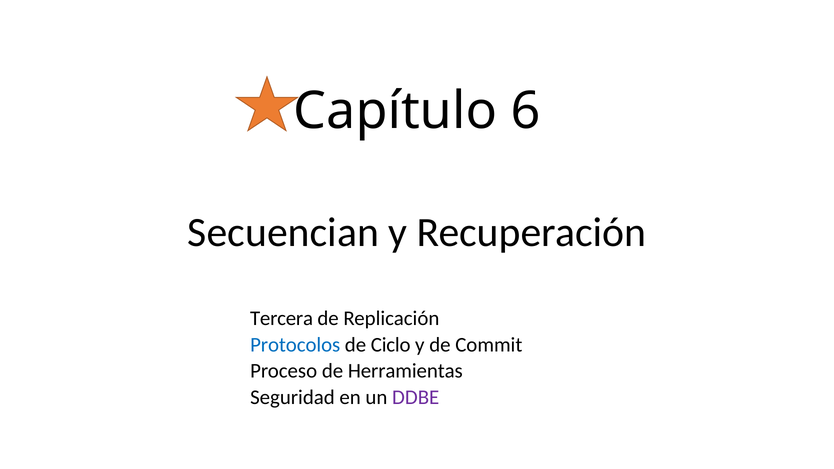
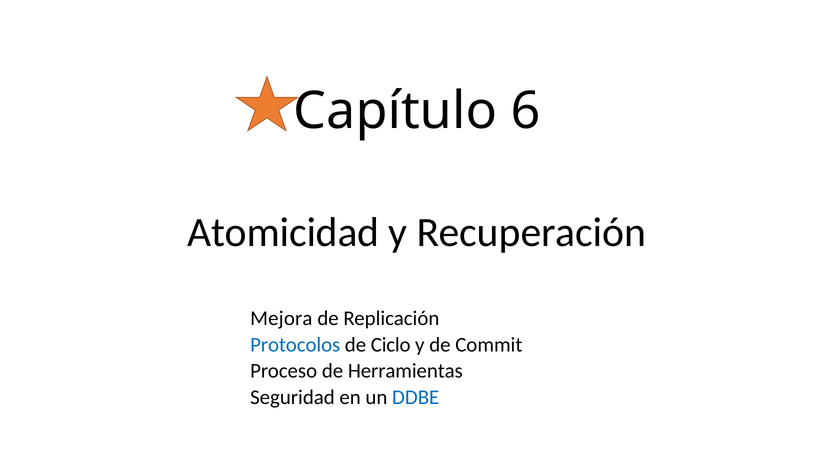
Secuencian: Secuencian -> Atomicidad (283, 233)
Tercera: Tercera -> Mejora (281, 319)
DDBE colour: purple -> blue (416, 397)
